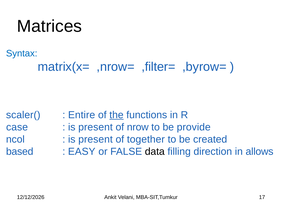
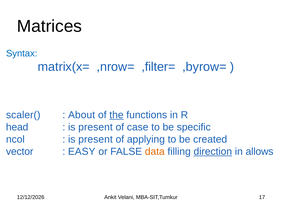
Entire: Entire -> About (82, 115)
case: case -> head (17, 127)
nrow: nrow -> case (138, 127)
provide: provide -> specific (194, 127)
together: together -> applying (146, 140)
based: based -> vector (20, 152)
data colour: black -> orange (155, 152)
direction underline: none -> present (213, 152)
